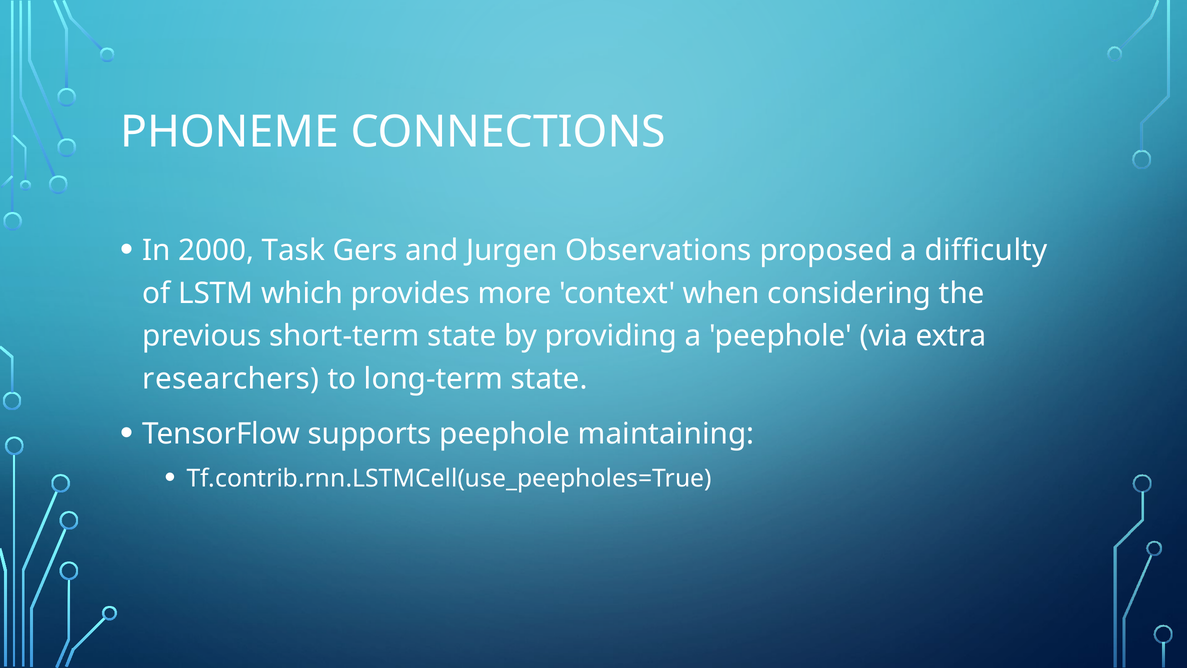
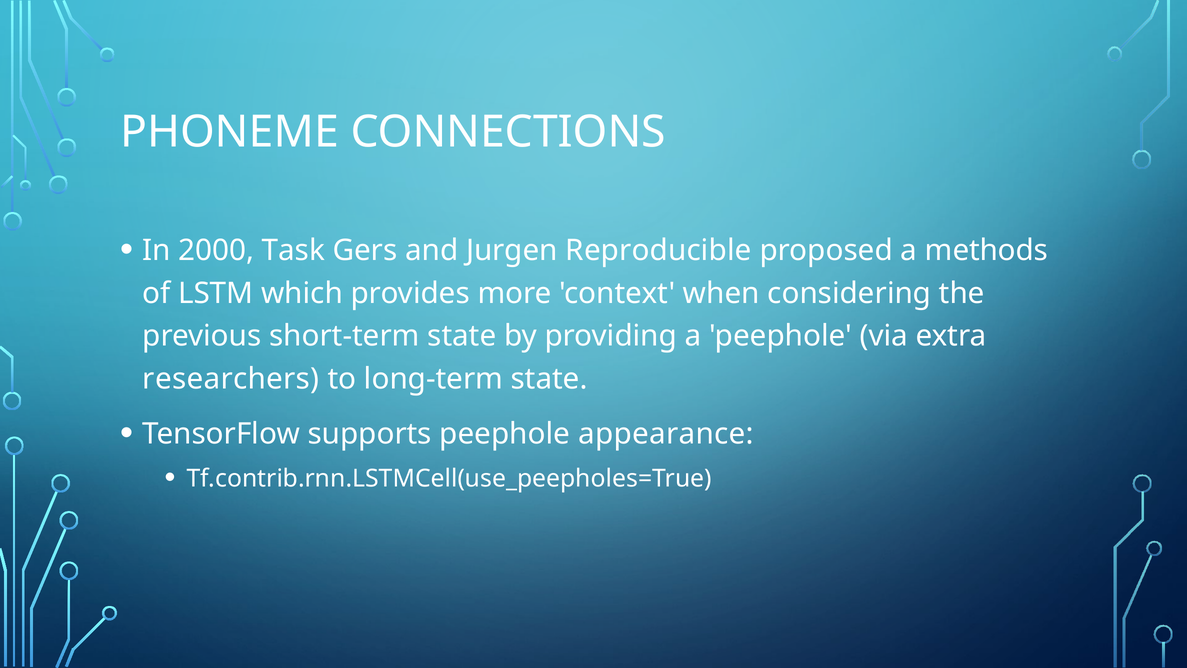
Observations: Observations -> Reproducible (659, 250)
difficulty: difficulty -> methods (986, 250)
maintaining: maintaining -> appearance (666, 434)
